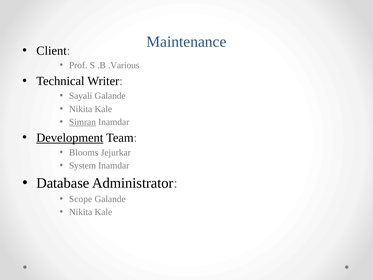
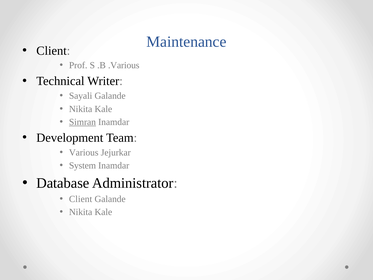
Development underline: present -> none (70, 138)
Blooms: Blooms -> Various (84, 152)
Scope: Scope -> Client (81, 199)
